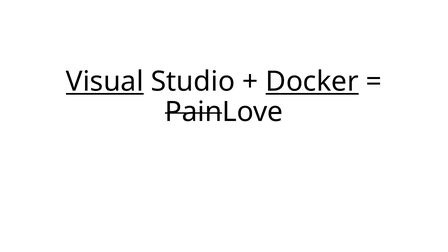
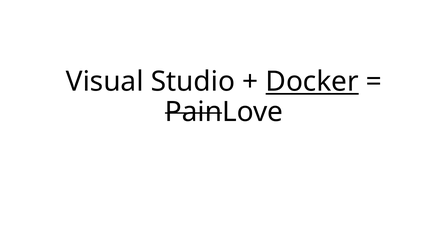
Visual underline: present -> none (105, 82)
